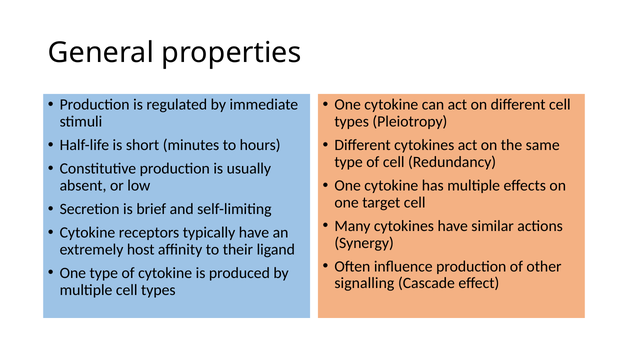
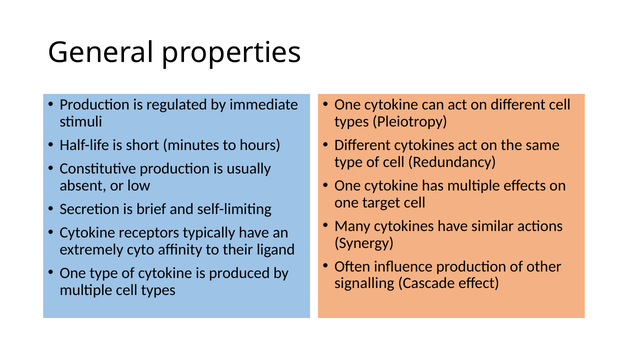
host: host -> cyto (141, 250)
